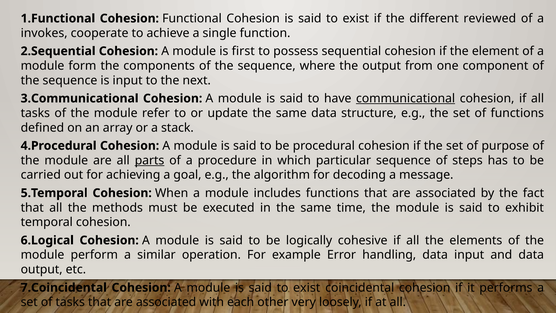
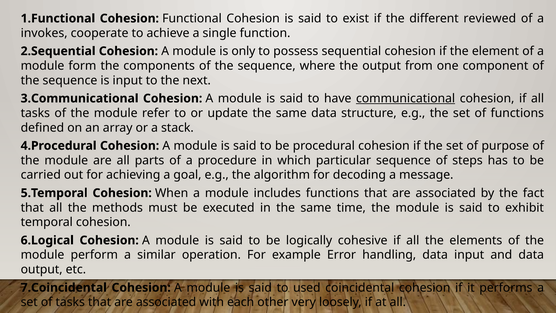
first: first -> only (243, 51)
parts underline: present -> none (150, 160)
exist: exist -> used (307, 287)
